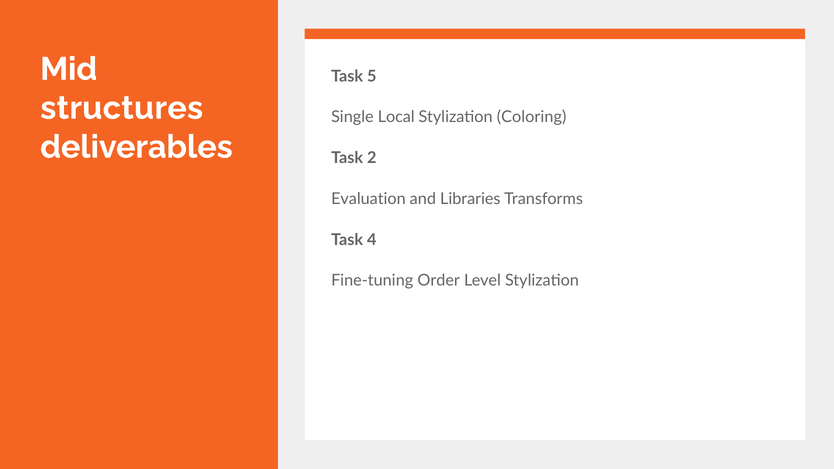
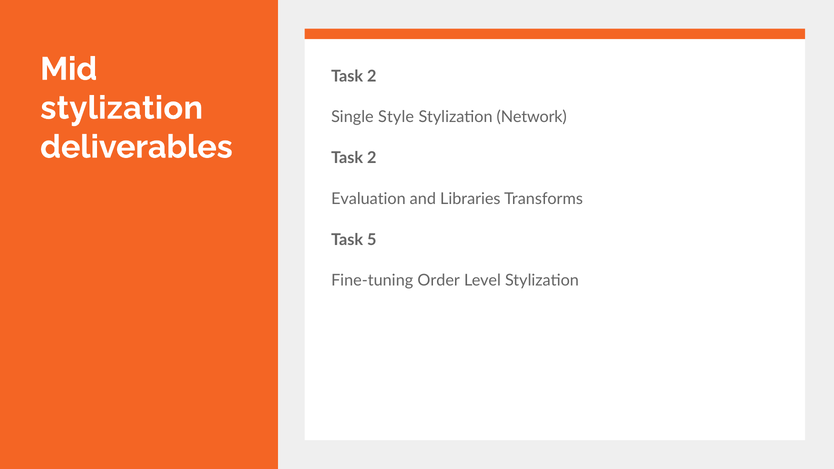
5: 5 -> 2 (372, 76)
structures: structures -> stylization (122, 108)
Local: Local -> Style (396, 117)
Coloring: Coloring -> Network (532, 117)
4: 4 -> 5 (372, 240)
